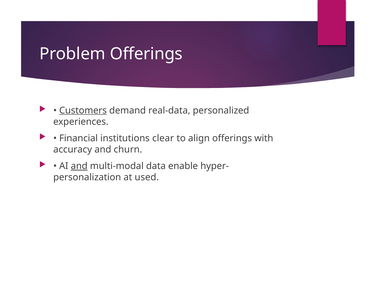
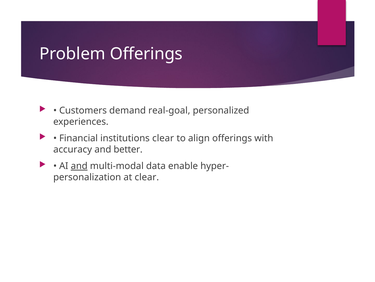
Customers underline: present -> none (83, 110)
real-data: real-data -> real-goal (169, 110)
churn: churn -> better (128, 149)
at used: used -> clear (147, 177)
